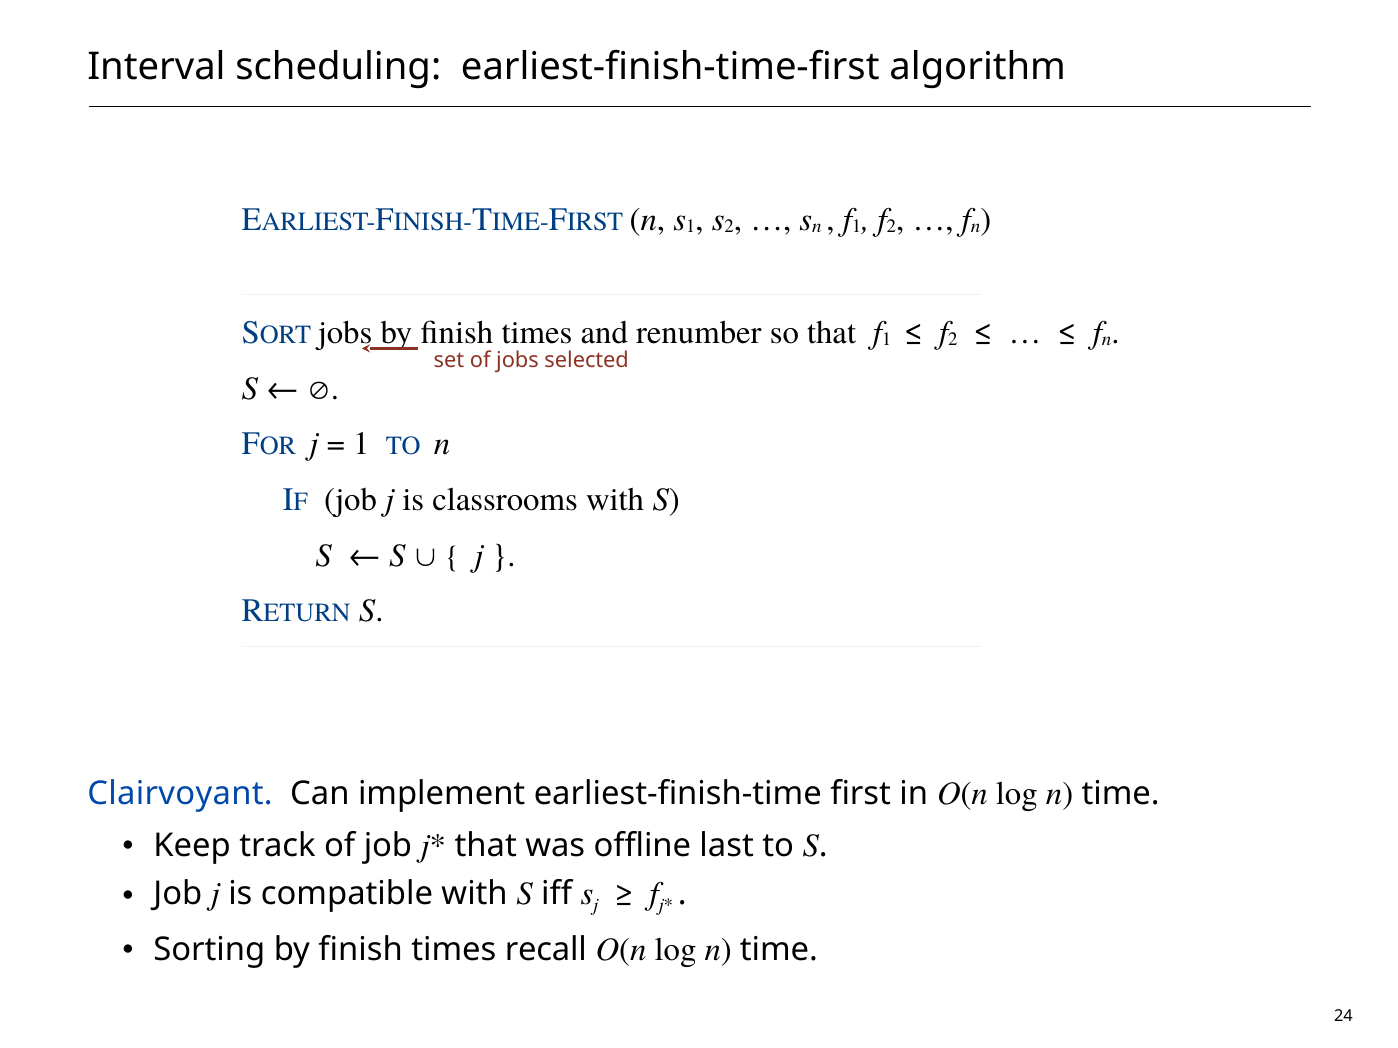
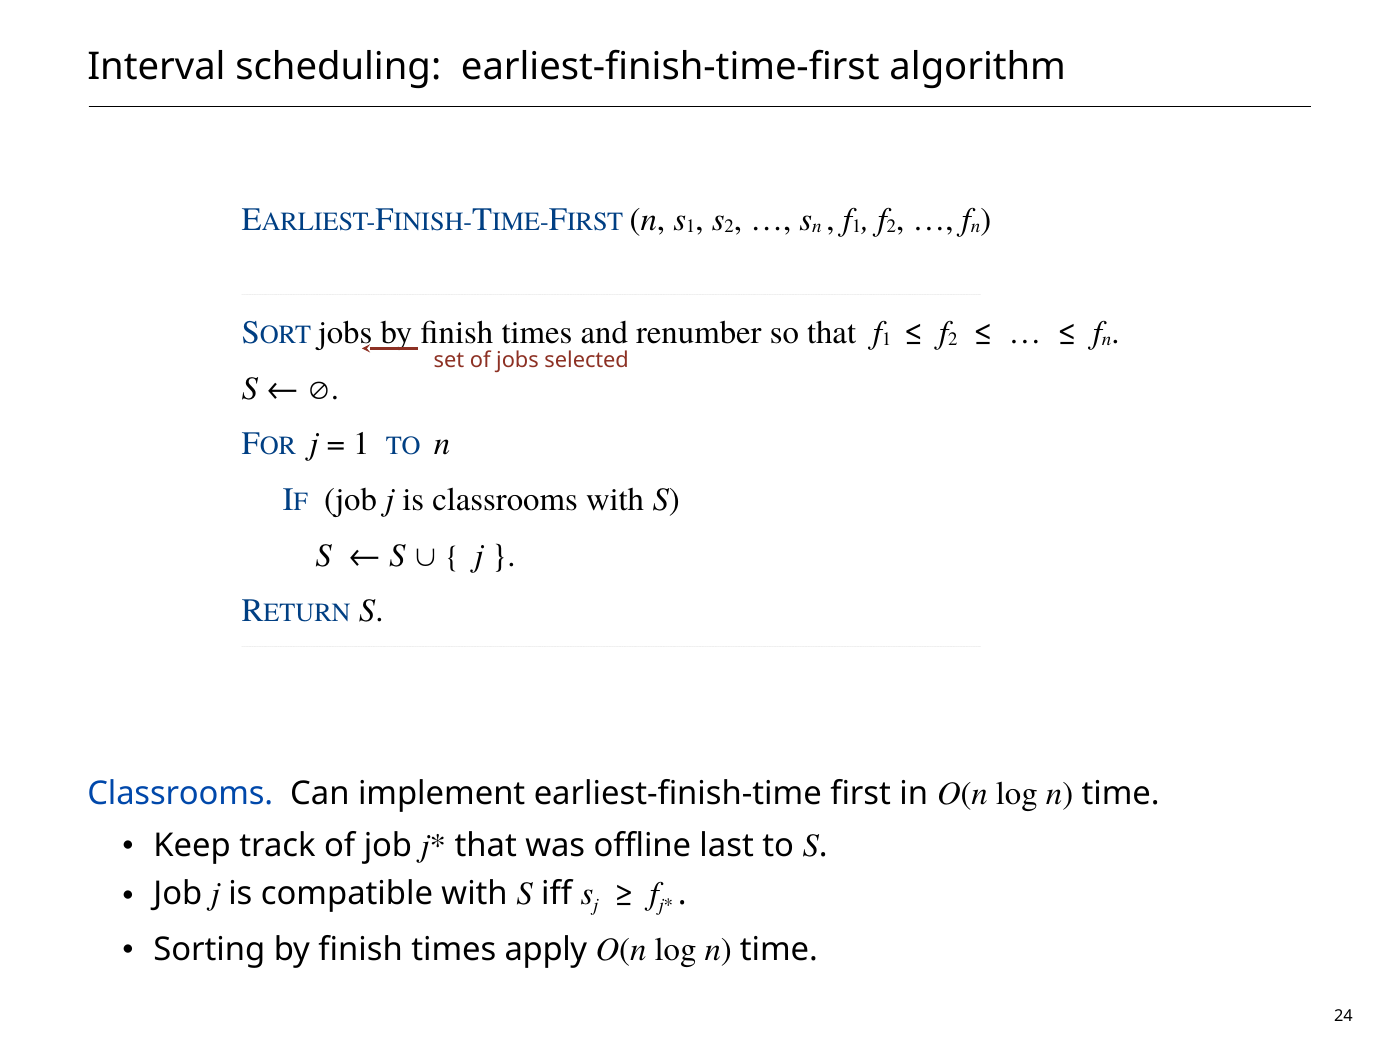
Clairvoyant: Clairvoyant -> Classrooms (180, 794)
recall: recall -> apply (546, 950)
